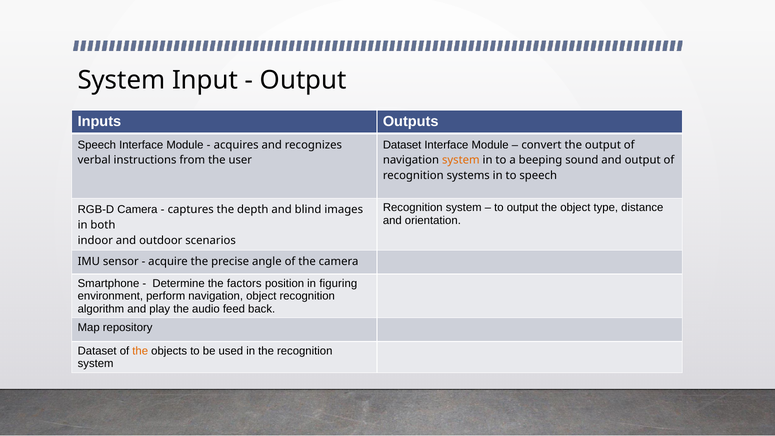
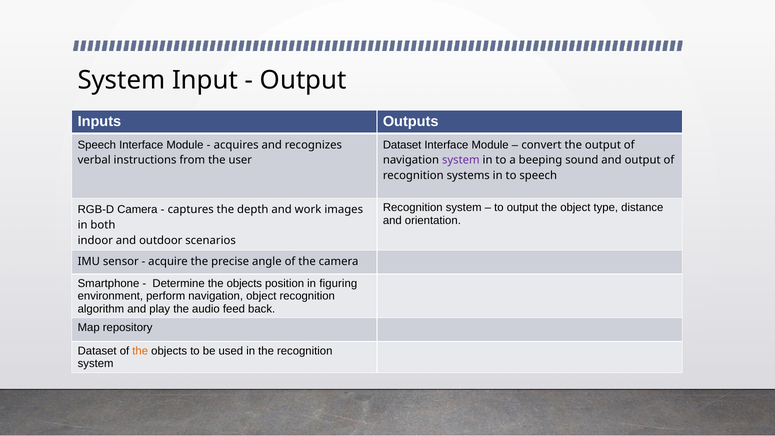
system colour: orange -> purple (461, 160)
blind: blind -> work (308, 210)
Determine the factors: factors -> objects (244, 283)
